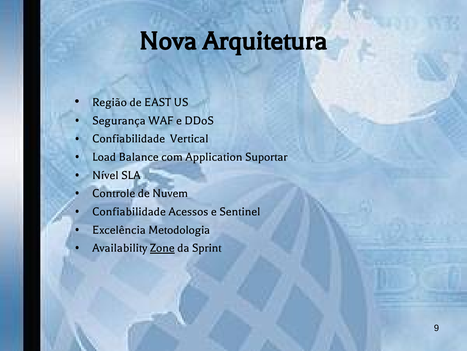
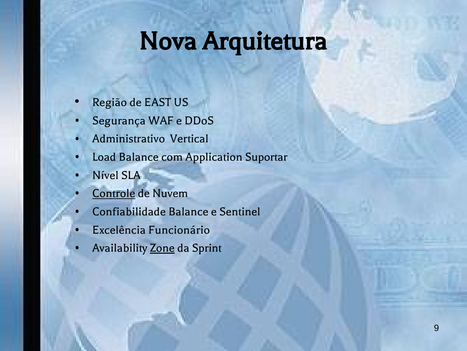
Confiabilidade: Confiabilidade -> Administrativo (129, 138)
Controle underline: none -> present (114, 193)
Confiabilidade Acessos: Acessos -> Balance (188, 211)
Metodologia: Metodologia -> Funcionário (179, 229)
